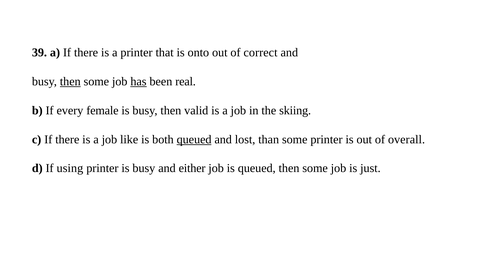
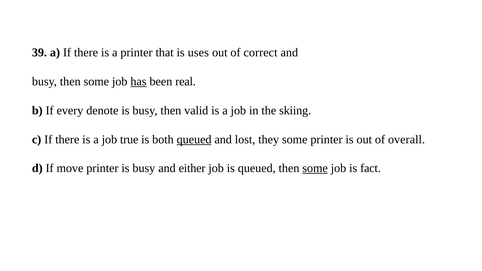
onto: onto -> uses (198, 53)
then underline: present -> none (70, 82)
female: female -> denote (102, 111)
like: like -> true (129, 139)
than: than -> they (269, 139)
using: using -> move (70, 168)
some underline: none -> present (315, 168)
just: just -> fact (370, 168)
